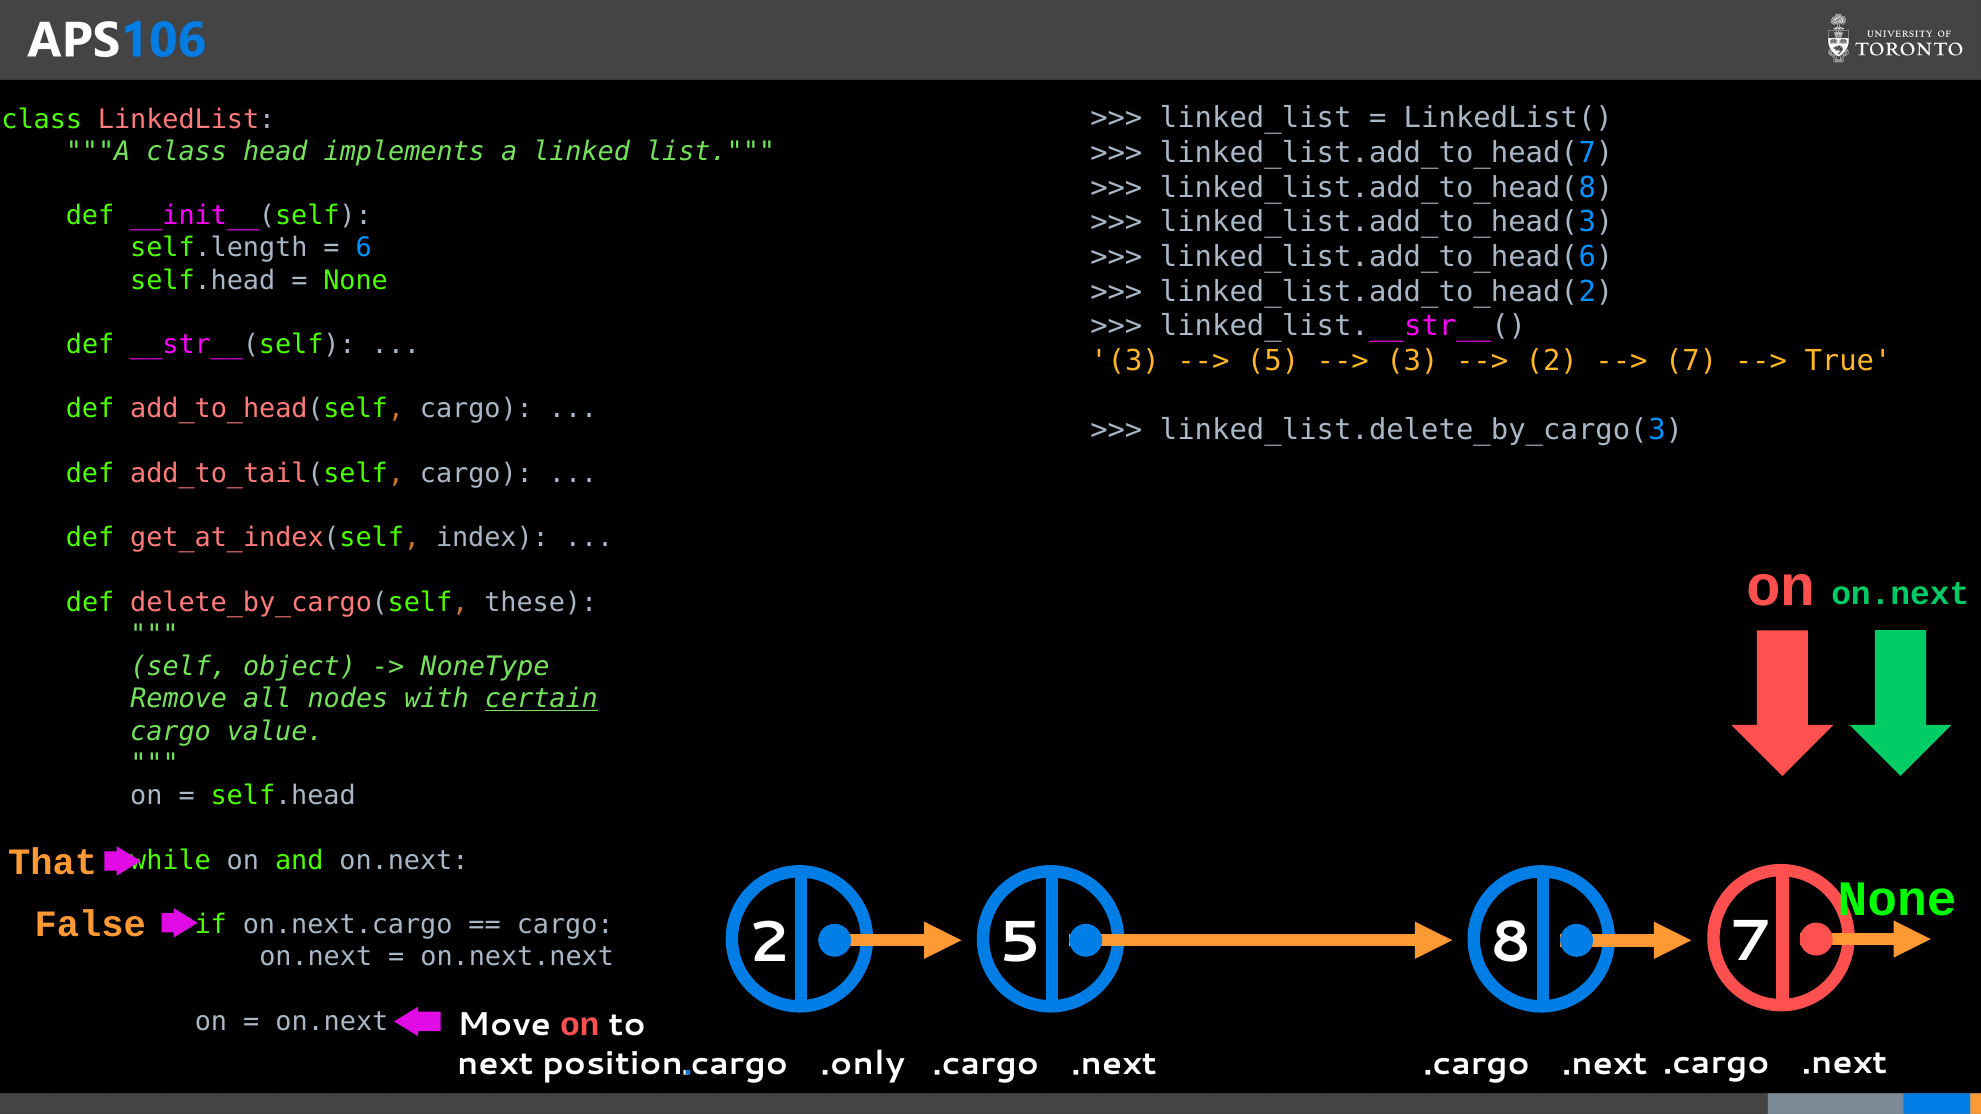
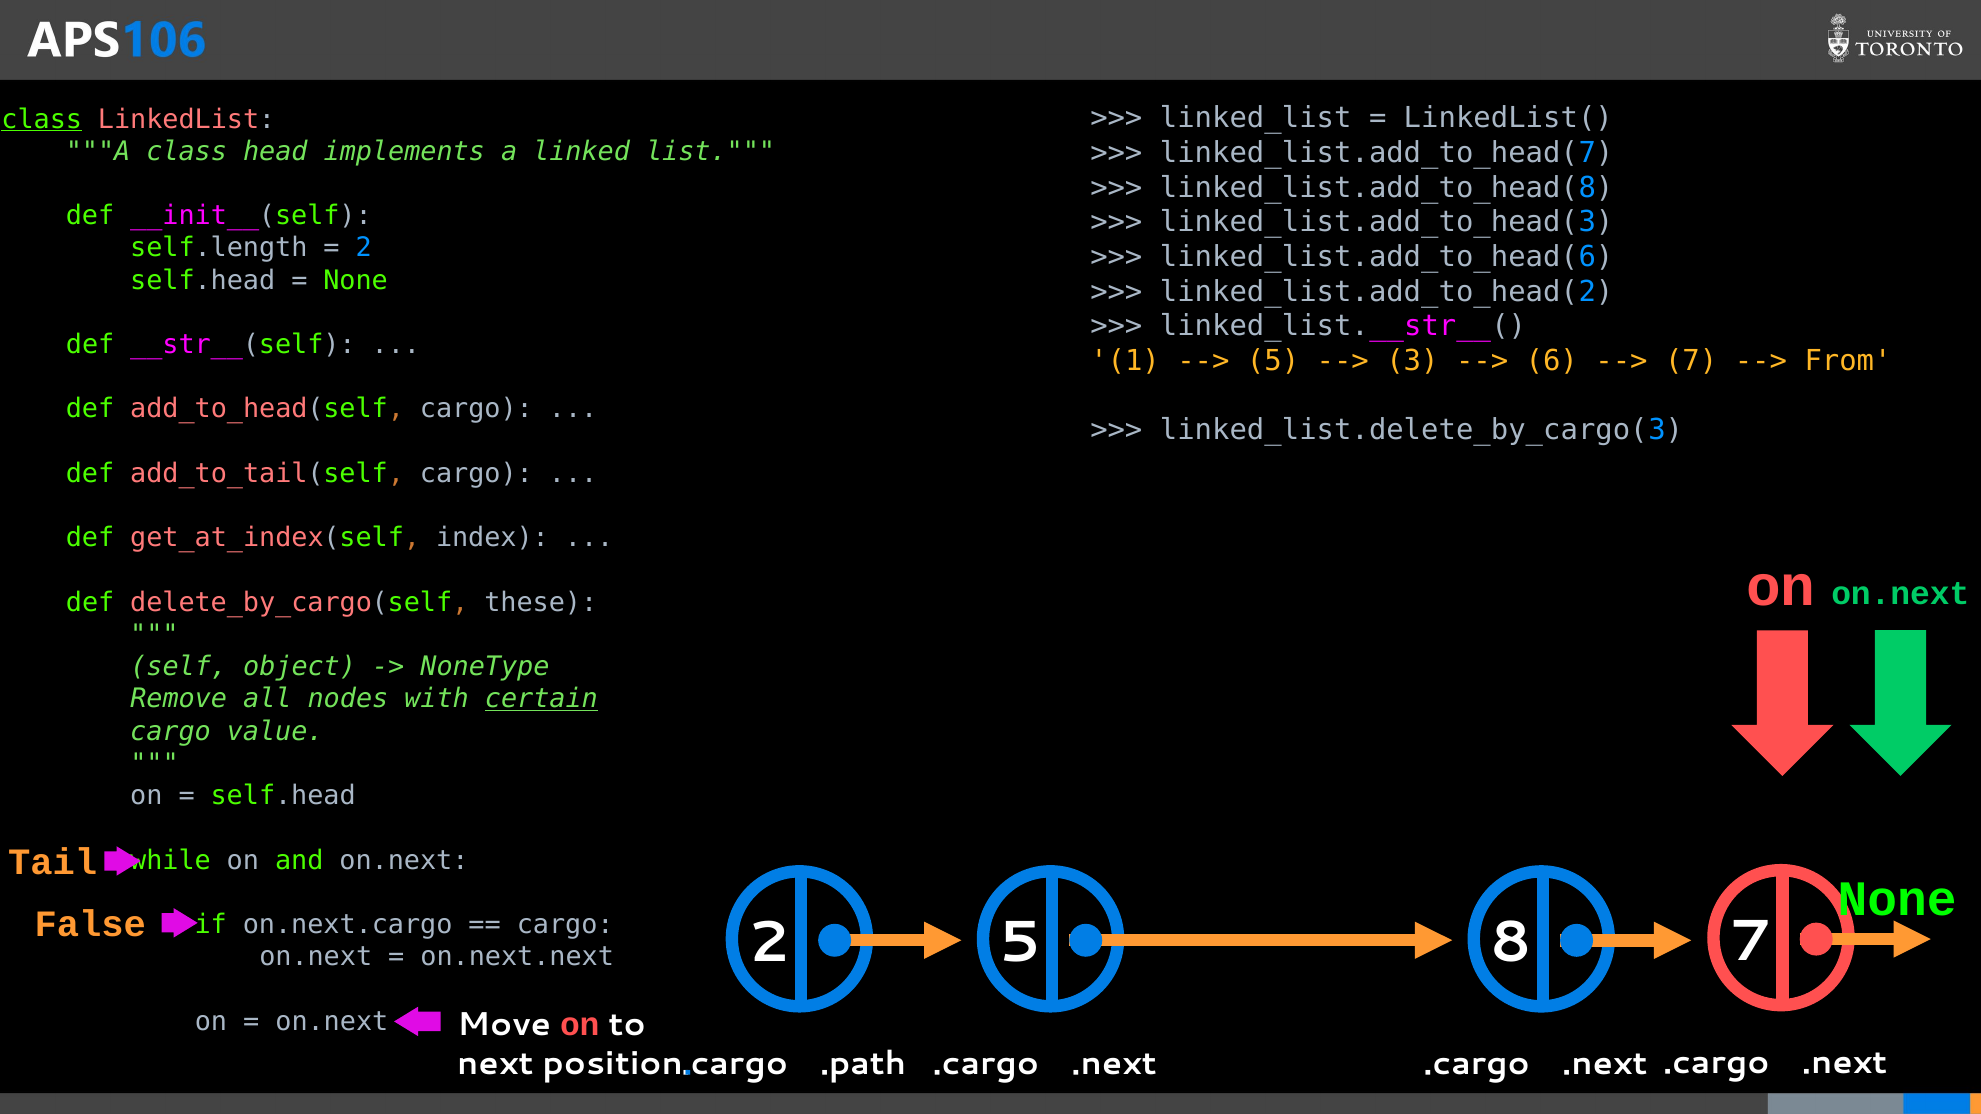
class underline: none -> present (42, 119)
6: 6 -> 2 (364, 248)
3: 3 -> 1 (1125, 361)
2: 2 -> 6 (1552, 361)
True: True -> From (1848, 361)
That: That -> Tail (53, 862)
.only: .only -> .path (863, 1064)
